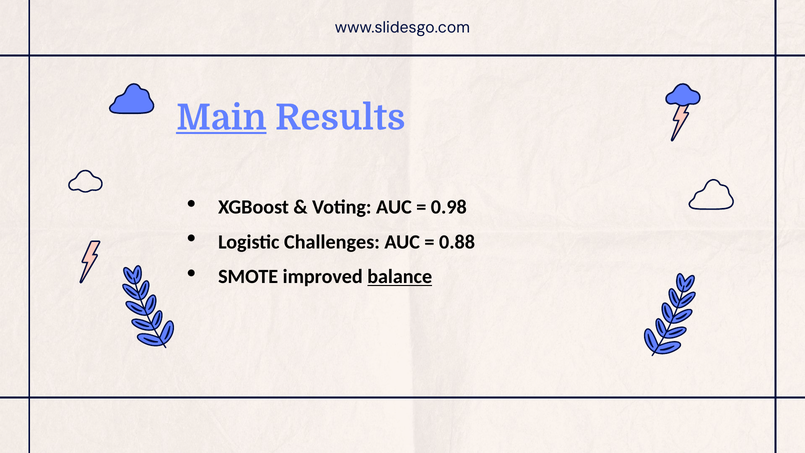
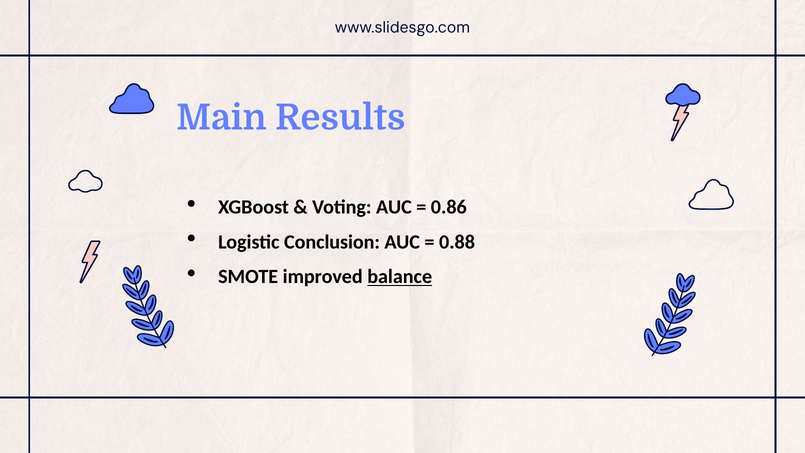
Main underline: present -> none (221, 118)
0.98: 0.98 -> 0.86 (449, 207)
Challenges: Challenges -> Conclusion (332, 242)
